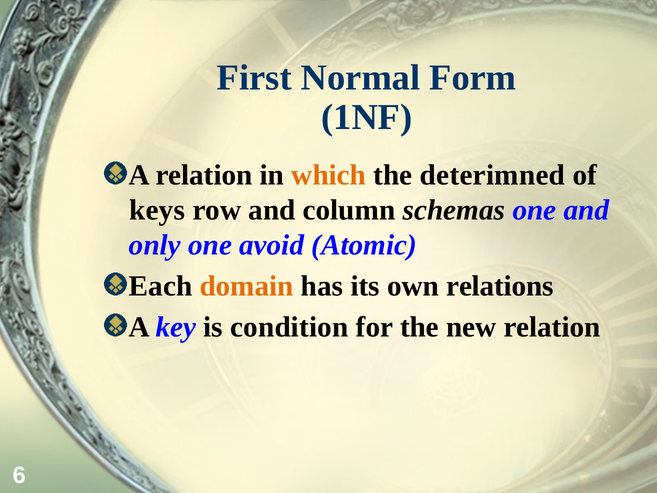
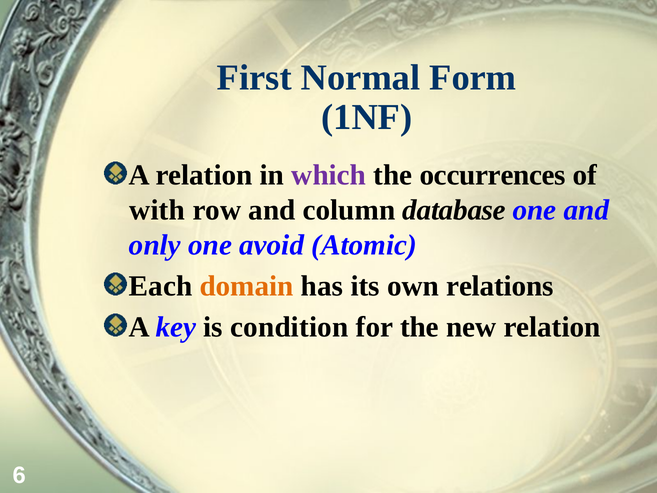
which colour: orange -> purple (329, 175)
deterimned: deterimned -> occurrences (493, 175)
keys: keys -> with (157, 210)
schemas: schemas -> database (454, 210)
